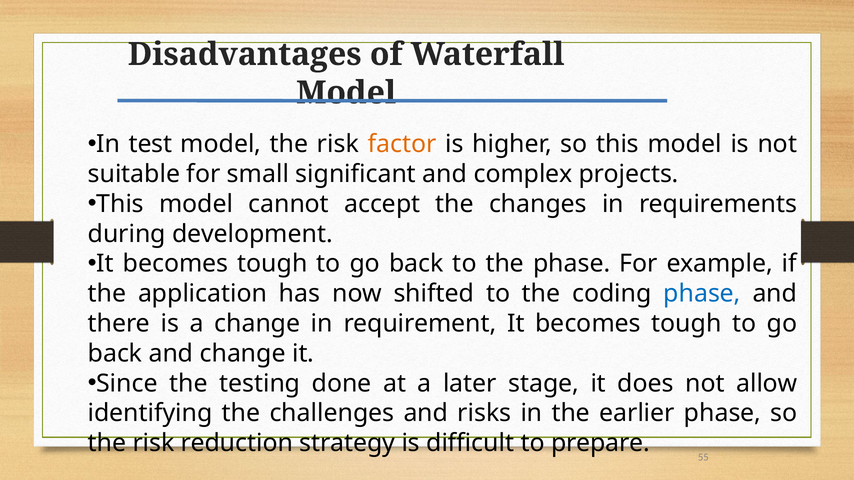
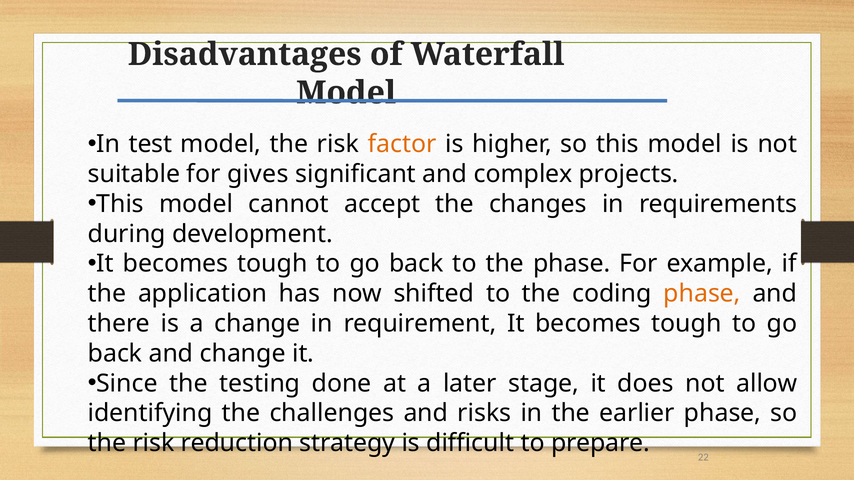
small: small -> gives (258, 174)
phase colour: blue -> orange (702, 294)
55: 55 -> 22 (703, 458)
